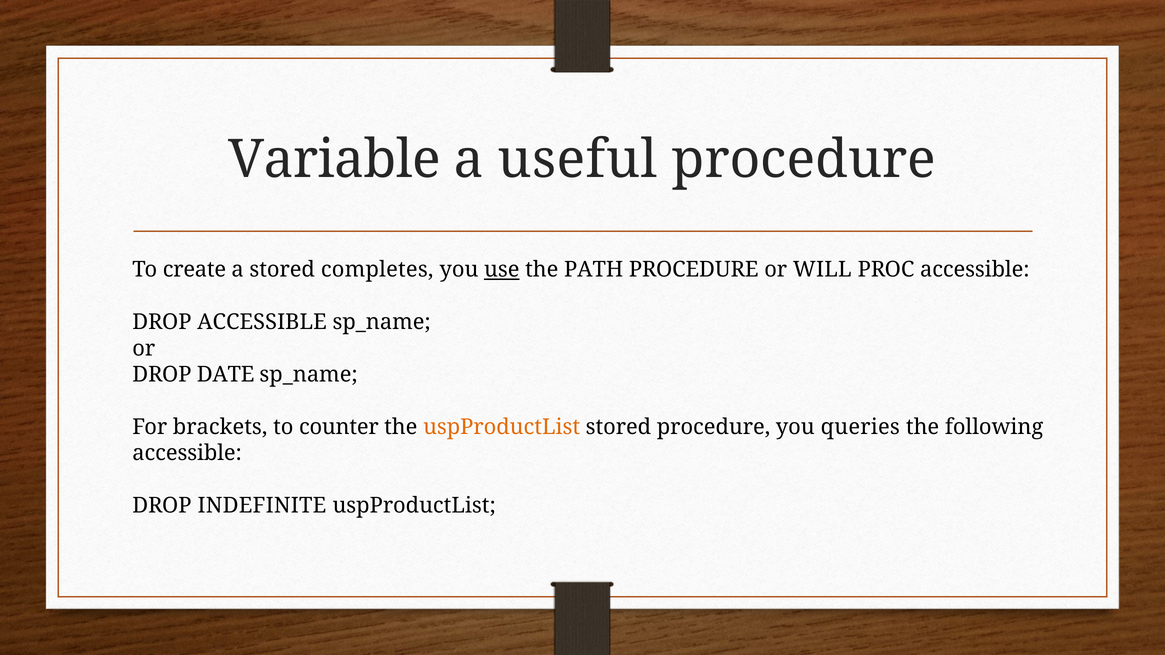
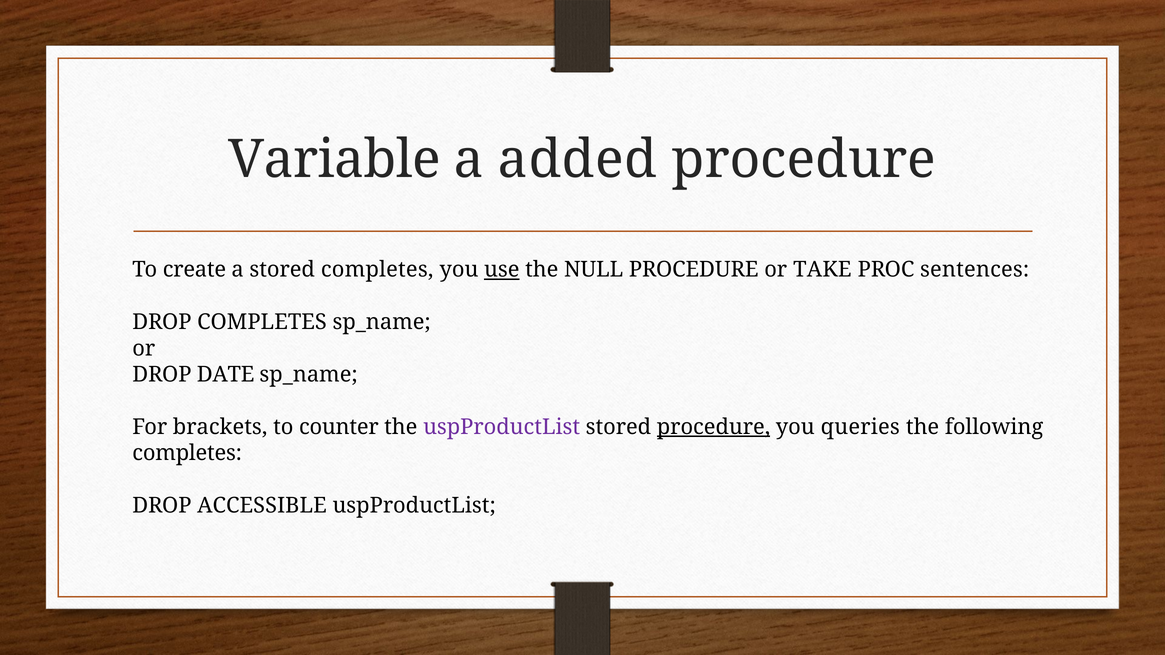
useful: useful -> added (578, 160)
PATH: PATH -> NULL (594, 270)
WILL: WILL -> TAKE (822, 270)
PROC accessible: accessible -> sentences (975, 270)
DROP ACCESSIBLE: ACCESSIBLE -> COMPLETES (262, 322)
uspProductList colour: orange -> purple (502, 427)
procedure underline: none -> present (714, 427)
accessible: accessible -> completes (187, 453)
INDEFINITE: INDEFINITE -> ACCESSIBLE (262, 506)
